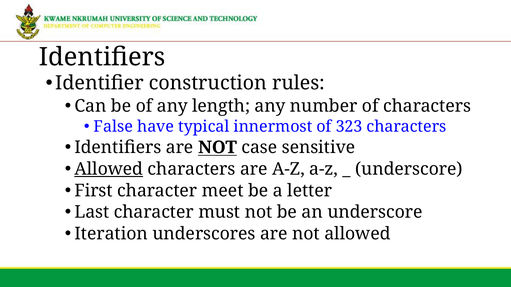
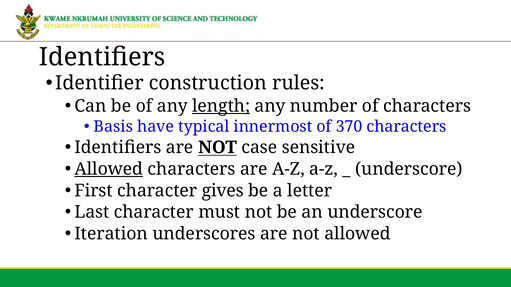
length underline: none -> present (221, 106)
False: False -> Basis (113, 127)
323: 323 -> 370 (349, 127)
meet: meet -> gives (223, 191)
